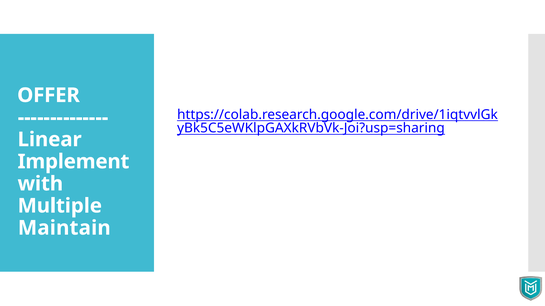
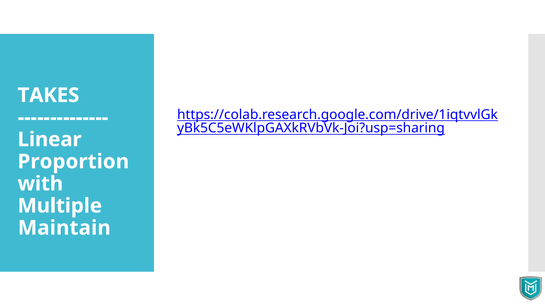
OFFER: OFFER -> TAKES (48, 95)
Implement: Implement -> Proportion (73, 162)
